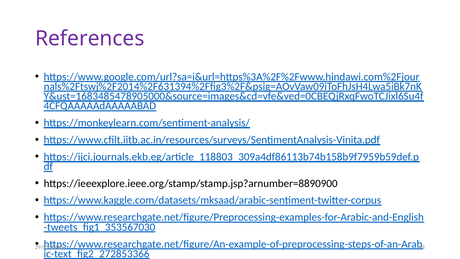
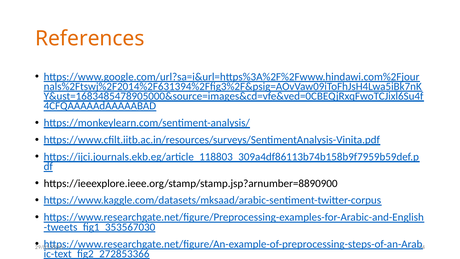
References colour: purple -> orange (90, 39)
